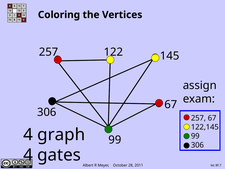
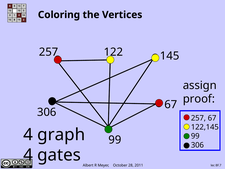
exam: exam -> proof (199, 99)
